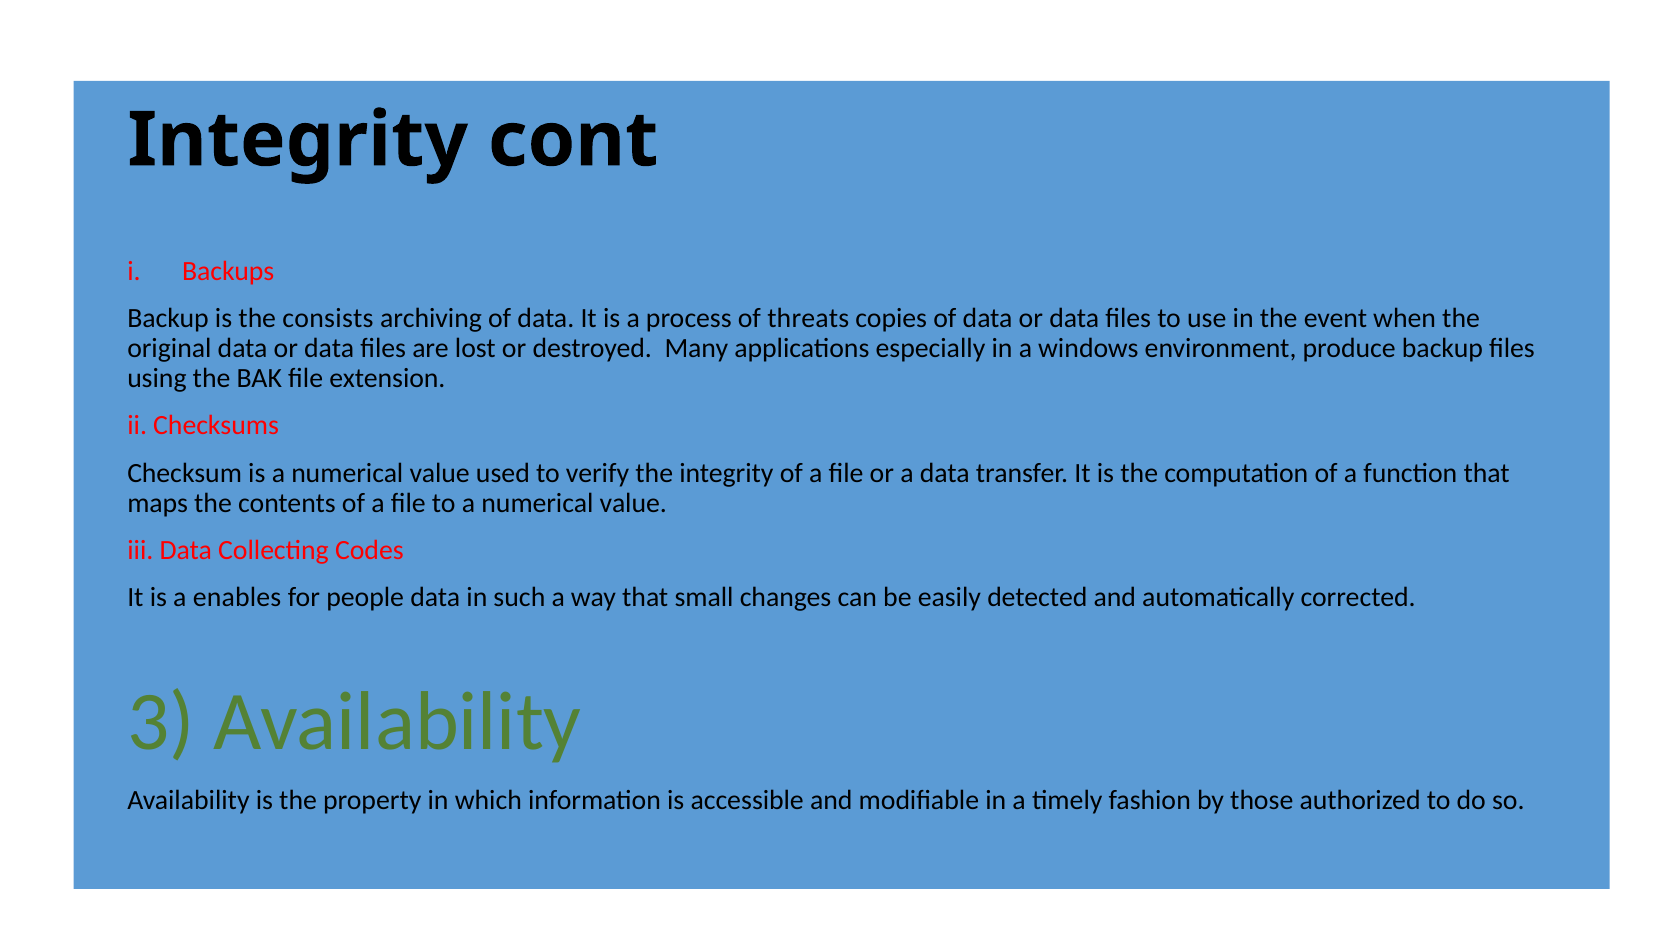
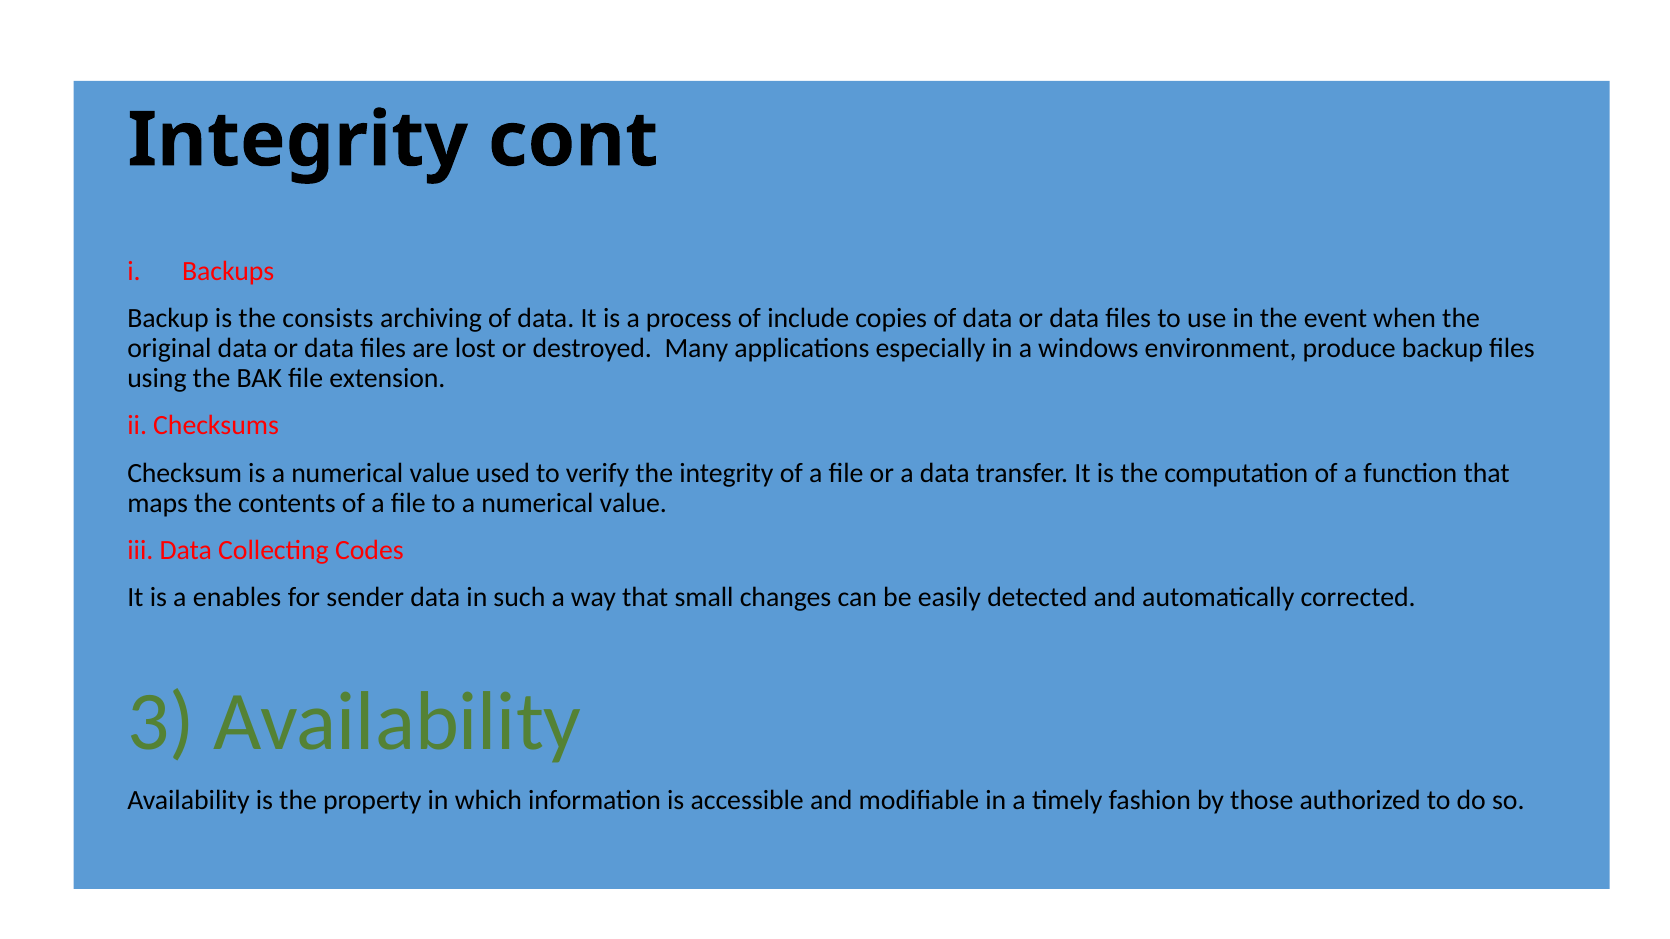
threats: threats -> include (808, 319)
people: people -> sender (365, 598)
